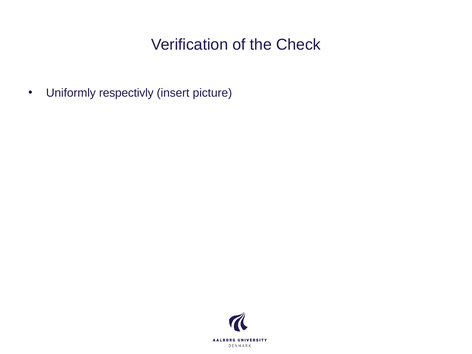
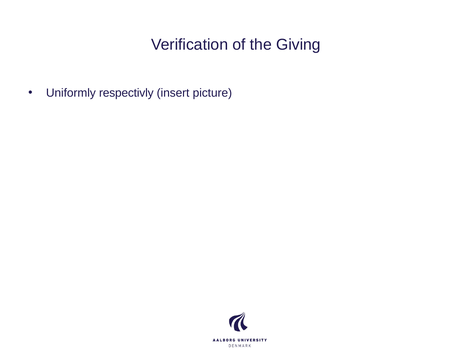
Check: Check -> Giving (298, 45)
